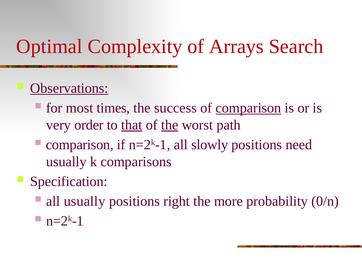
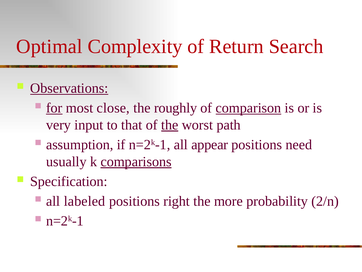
Arrays: Arrays -> Return (236, 46)
for underline: none -> present (54, 108)
times: times -> close (113, 108)
success: success -> roughly (176, 108)
order: order -> input (89, 125)
that underline: present -> none (132, 125)
comparison: comparison -> assumption (80, 144)
slowly: slowly -> appear (210, 144)
comparisons underline: none -> present (136, 161)
all usually: usually -> labeled (85, 201)
0/n: 0/n -> 2/n (325, 201)
